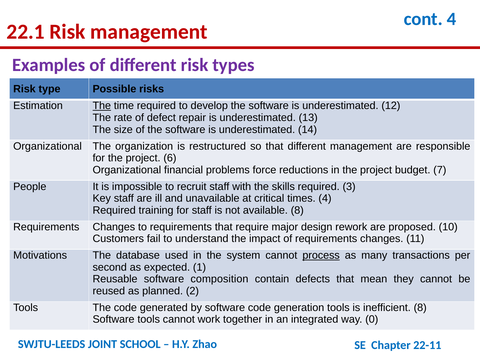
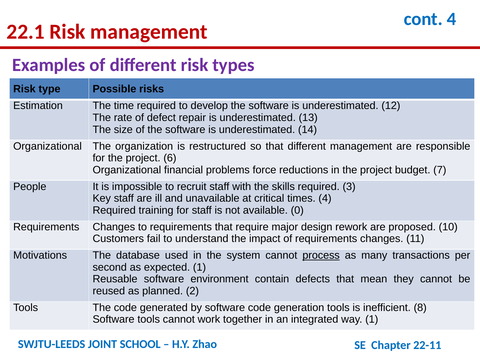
The underline: present -> none (102, 106)
available 8: 8 -> 0 (297, 210)
composition: composition -> environment (220, 279)
way 0: 0 -> 1 (372, 319)
